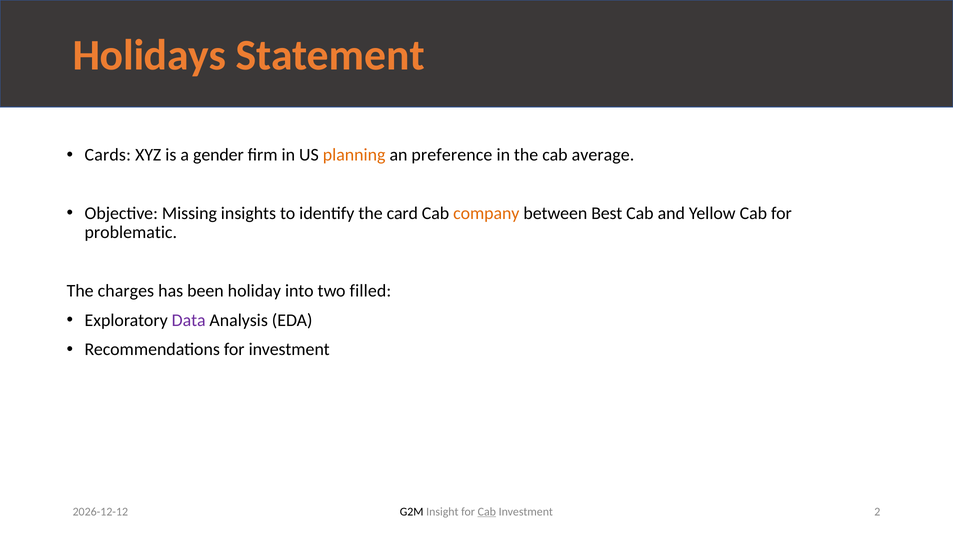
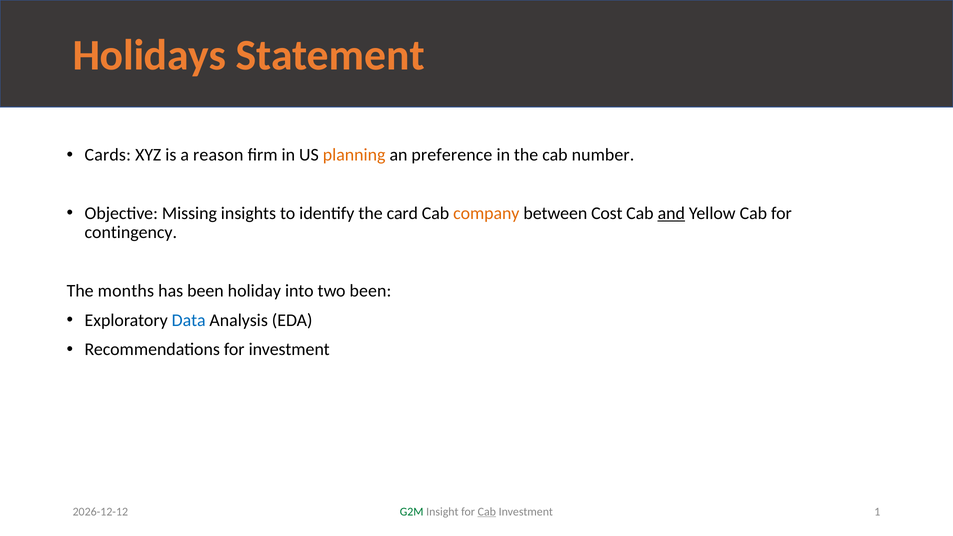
gender: gender -> reason (218, 155)
average: average -> number (603, 155)
Best: Best -> Cost (607, 213)
and underline: none -> present (671, 213)
problematic: problematic -> contingency (131, 233)
charges: charges -> months (126, 291)
two filled: filled -> been (370, 291)
Data colour: purple -> blue (189, 320)
G2M colour: black -> green (412, 512)
2: 2 -> 1 (877, 512)
